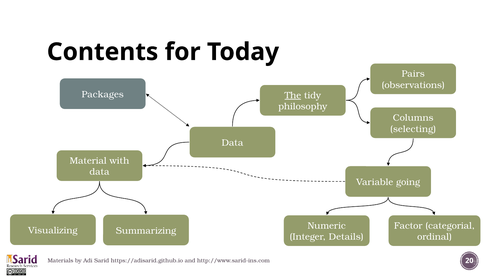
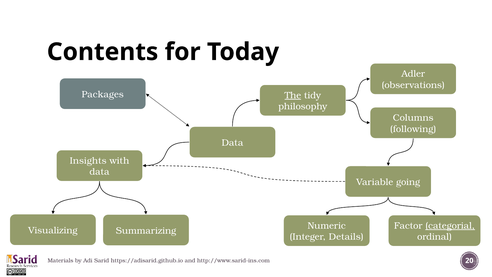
Pairs: Pairs -> Adler (413, 74)
selecting: selecting -> following (413, 129)
Material: Material -> Insights (88, 161)
categorial underline: none -> present (450, 226)
